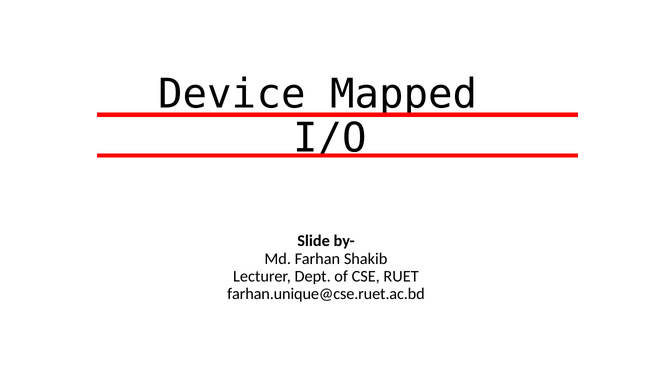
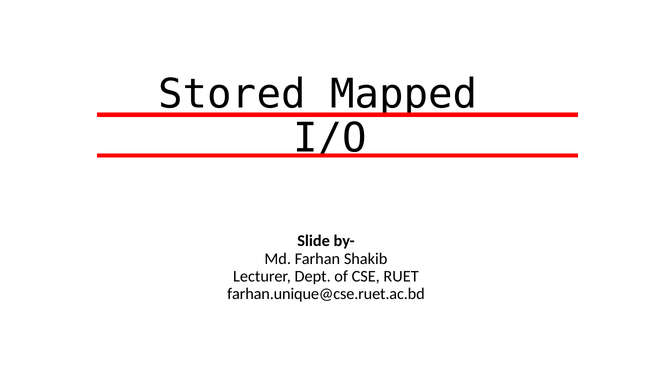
Device: Device -> Stored (232, 94)
